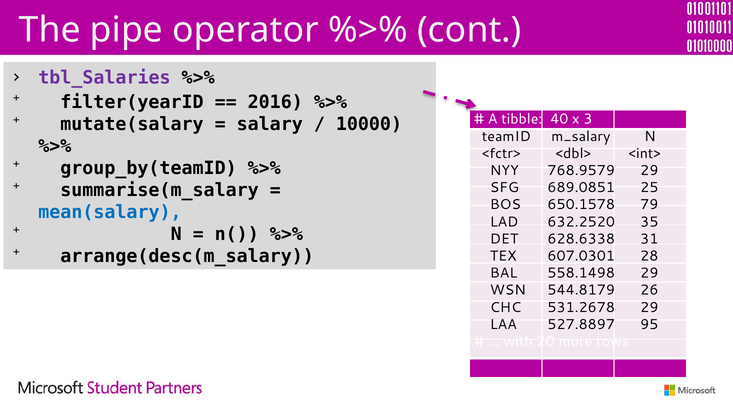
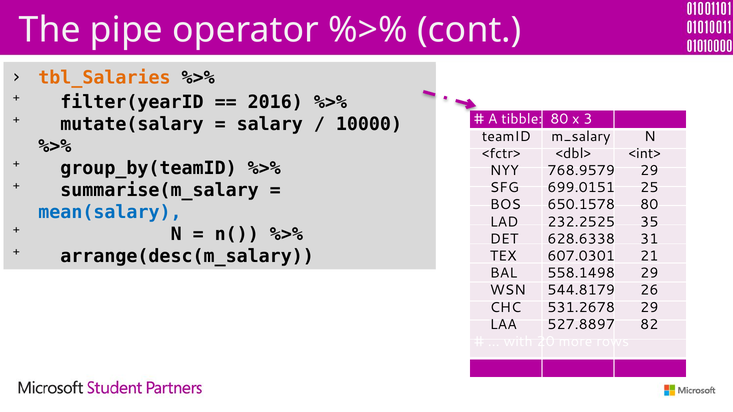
tbl_Salaries colour: purple -> orange (104, 78)
tibble 40: 40 -> 80 (559, 119)
689.0851: 689.0851 -> 699.0151 (581, 188)
650.1578 79: 79 -> 80 (649, 205)
632.2520: 632.2520 -> 232.2525 (581, 222)
28: 28 -> 21 (649, 256)
95: 95 -> 82 (649, 325)
